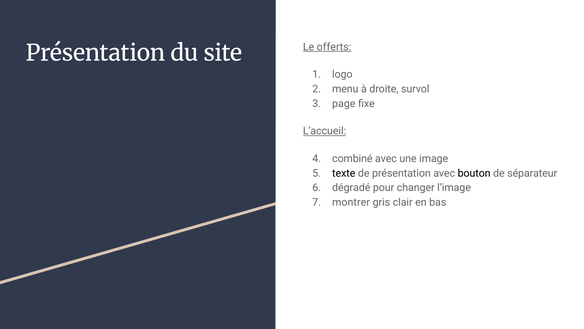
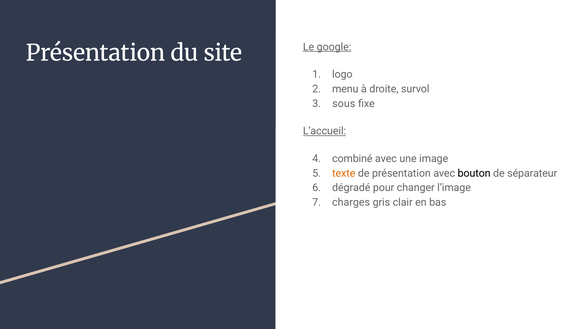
offerts: offerts -> google (334, 47)
page: page -> sous (344, 103)
texte colour: black -> orange (344, 173)
montrer: montrer -> charges (351, 202)
